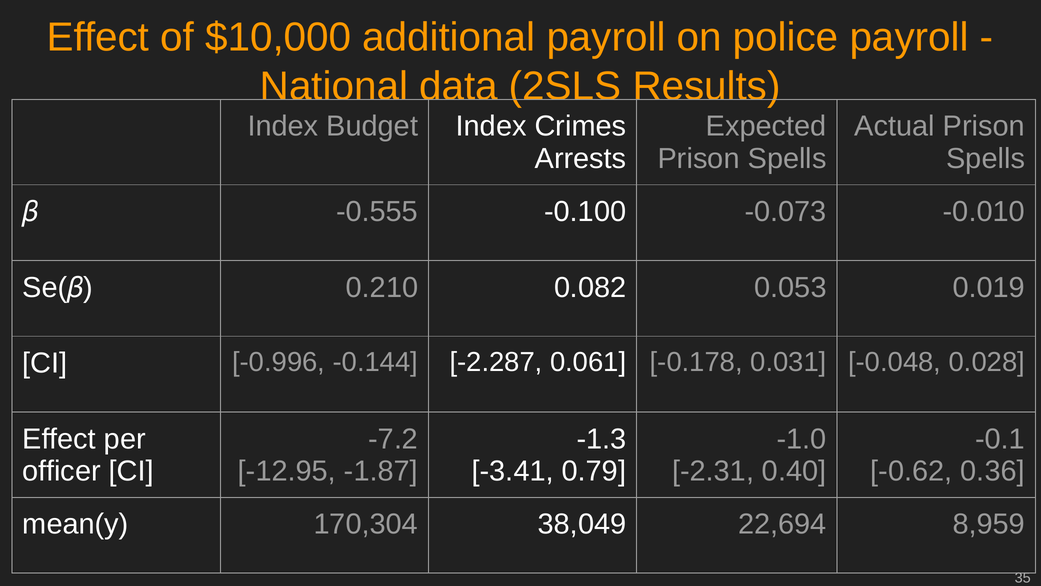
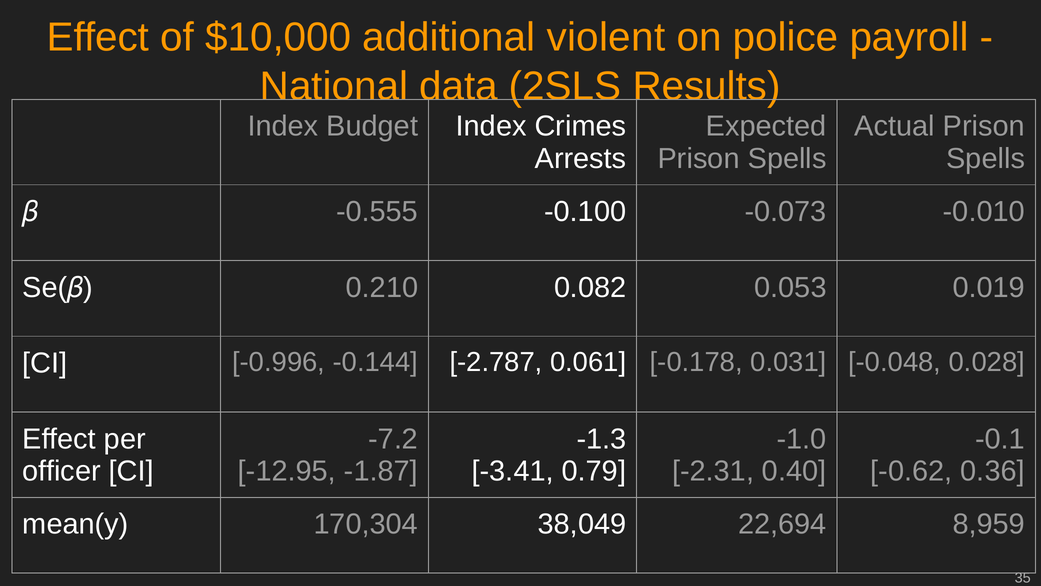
additional payroll: payroll -> violent (606, 38)
-2.287: -2.287 -> -2.787 (496, 362)
